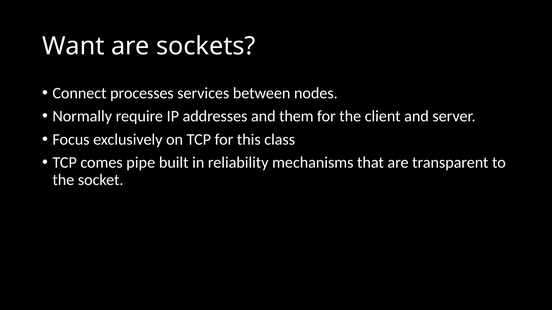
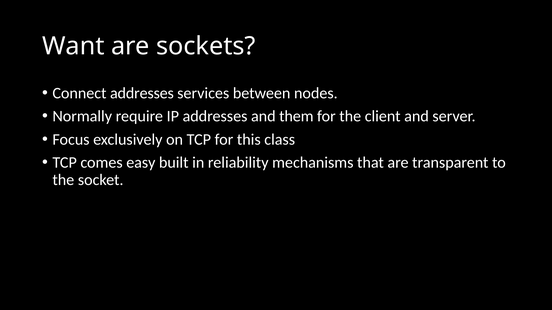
Connect processes: processes -> addresses (142, 93)
pipe: pipe -> easy (141, 163)
